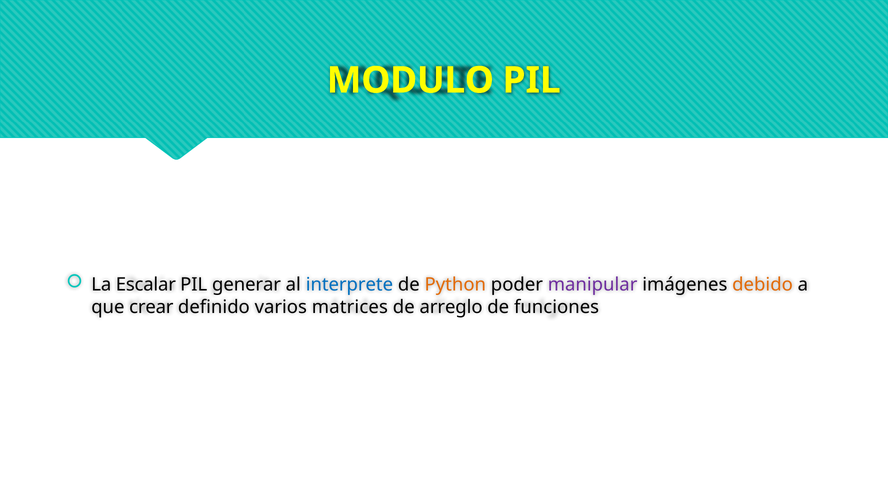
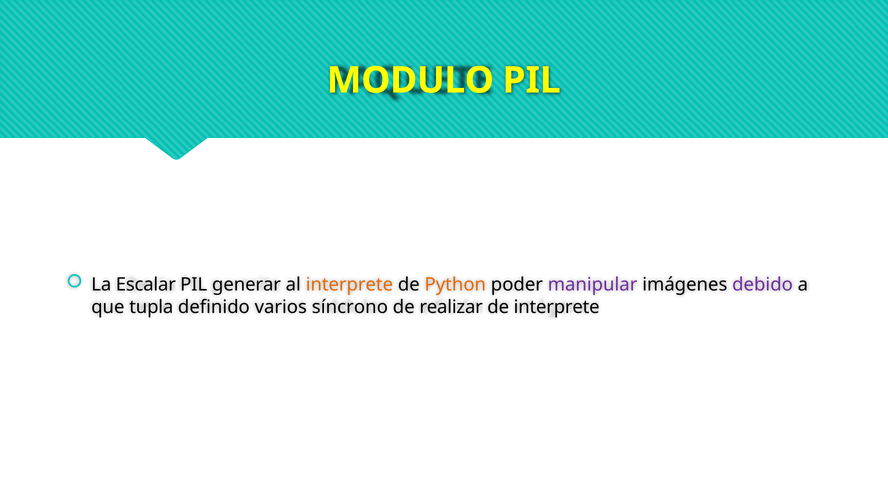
interprete colour: blue -> orange (349, 284)
debido colour: orange -> purple (763, 284)
crear: crear -> tupla (151, 307)
matrices: matrices -> síncrono (350, 307)
arreglo: arreglo -> realizar (451, 307)
de funciones: funciones -> interprete (557, 307)
